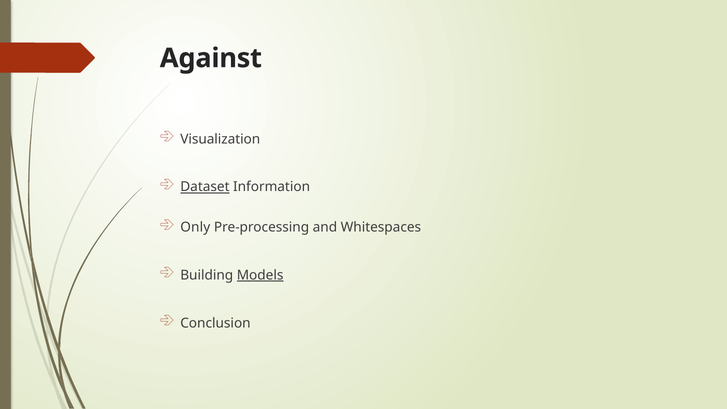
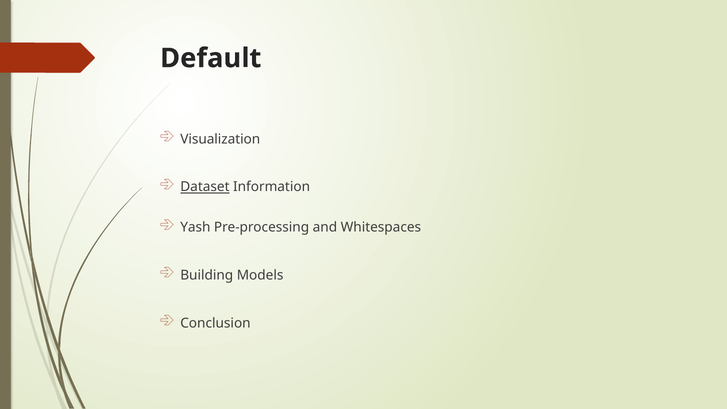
Against: Against -> Default (211, 58)
Only: Only -> Yash (195, 227)
Models underline: present -> none (260, 275)
